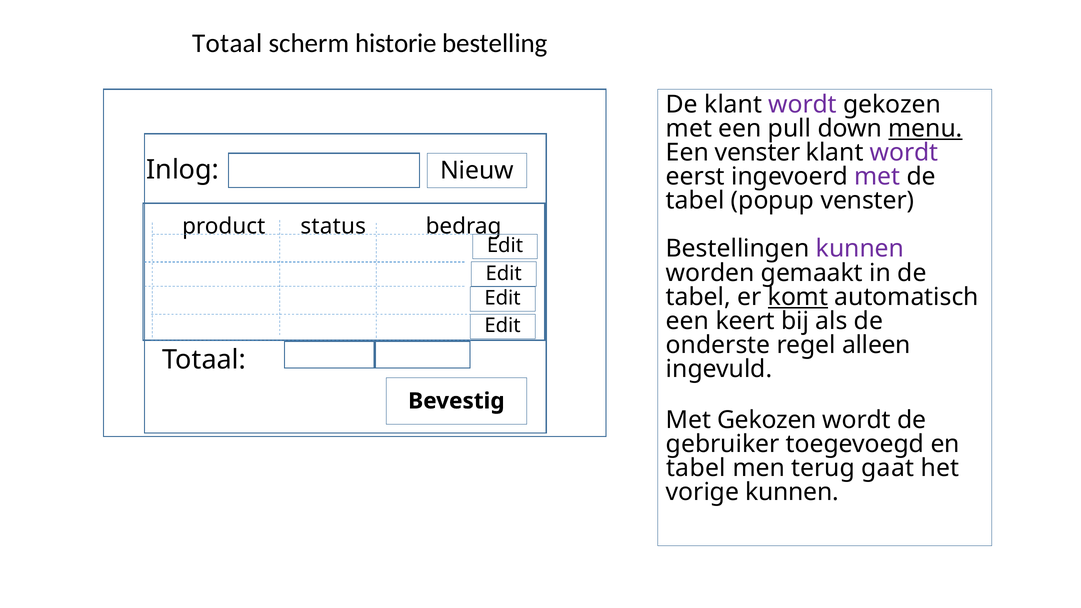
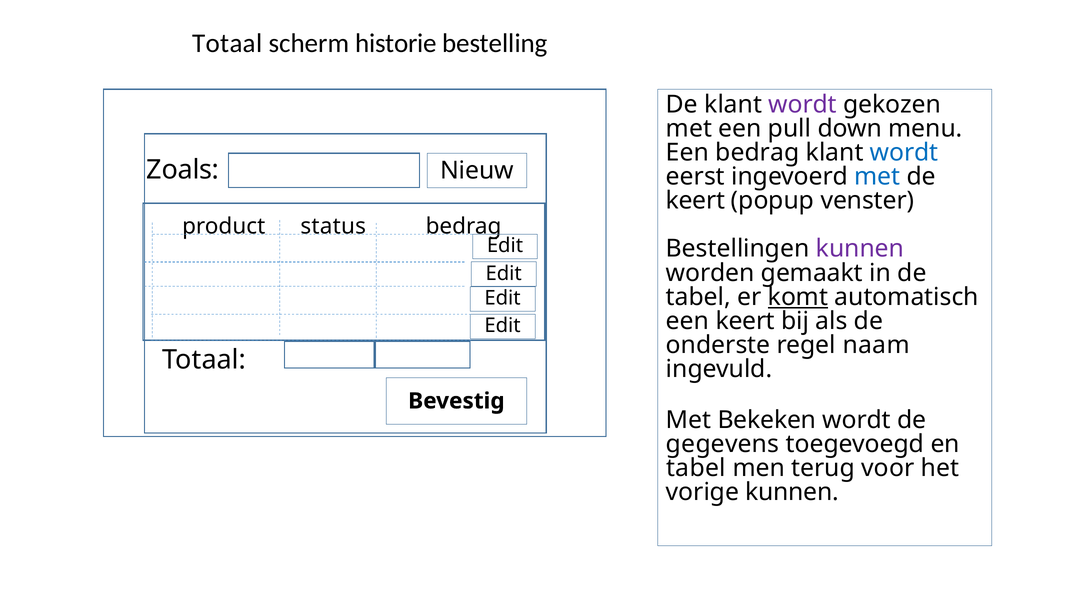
menu underline: present -> none (925, 129)
Een venster: venster -> bedrag (757, 153)
wordt colour: purple -> blue (904, 153)
Inlog: Inlog -> Zoals (183, 170)
met colour: purple -> blue (877, 177)
tabel: tabel -> keert (695, 201)
alleen: alleen -> naam (876, 345)
Met Gekozen: Gekozen -> Bekeken (767, 420)
gebruiker: gebruiker -> gegevens (723, 444)
gaat: gaat -> voor (888, 468)
